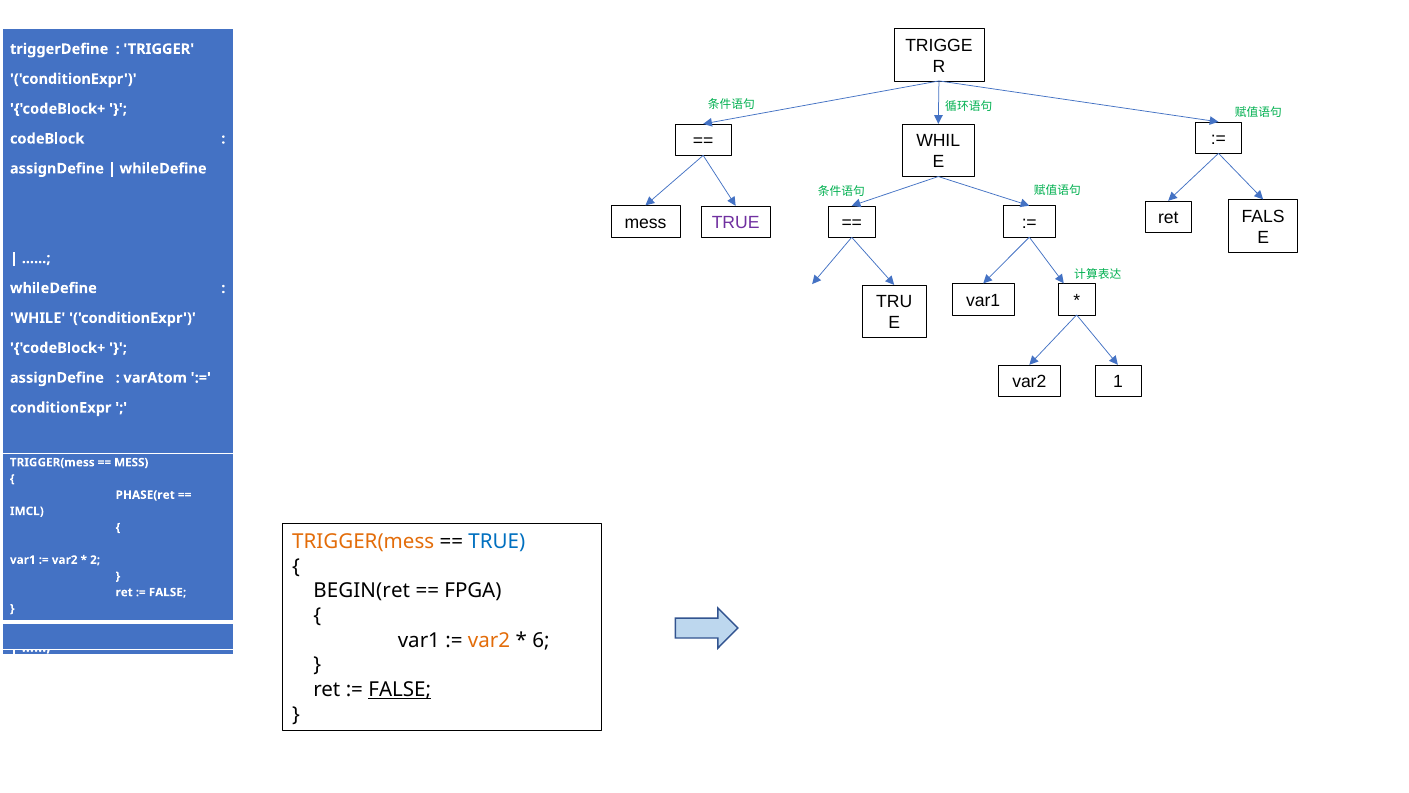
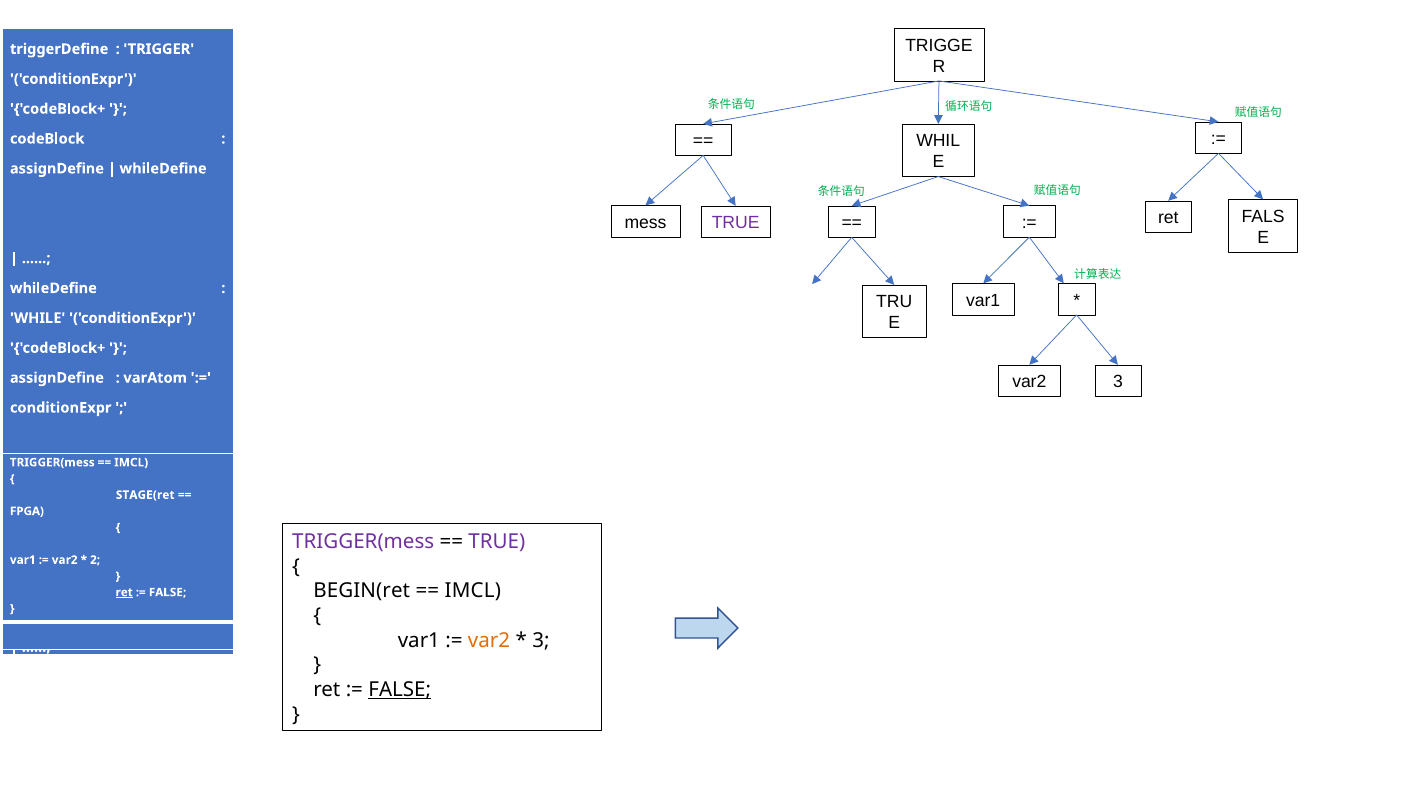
var2 1: 1 -> 3 (1118, 382)
MESS: MESS -> IMCL (131, 462)
PHASE(ret: PHASE(ret -> STAGE(ret (145, 495)
IMCL: IMCL -> FPGA (27, 511)
TRIGGER(mess colour: orange -> purple (363, 541)
TRUE colour: blue -> purple (497, 541)
FPGA: FPGA -> IMCL (473, 591)
ret underline: none -> present (124, 592)
6: 6 -> 3 (541, 640)
